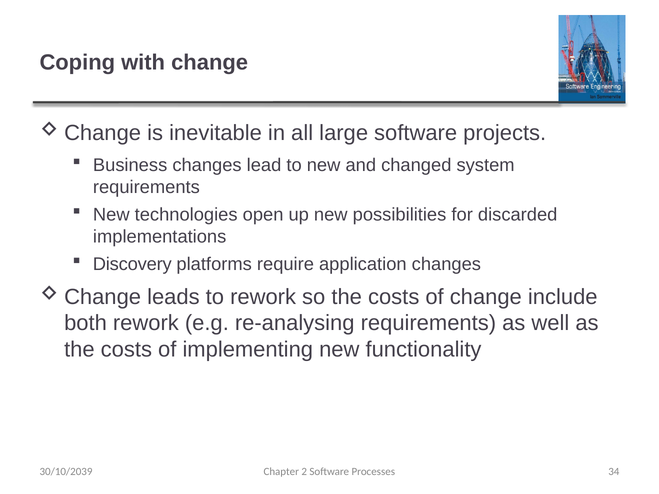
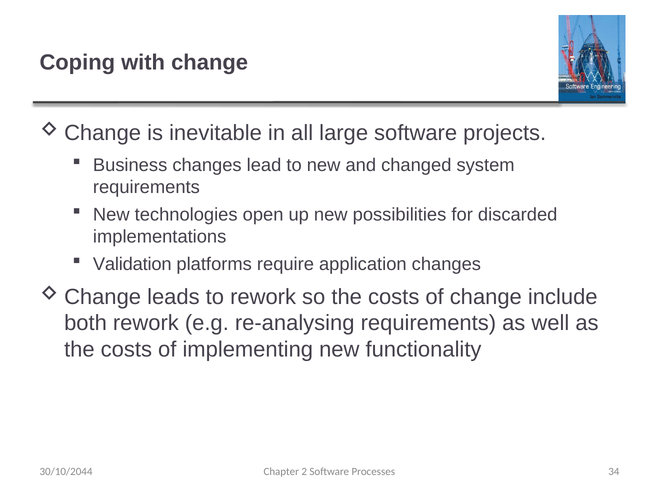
Discovery: Discovery -> Validation (132, 264)
30/10/2039: 30/10/2039 -> 30/10/2044 (66, 472)
